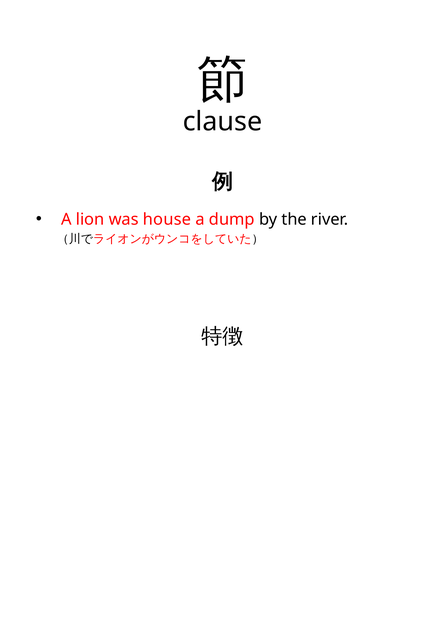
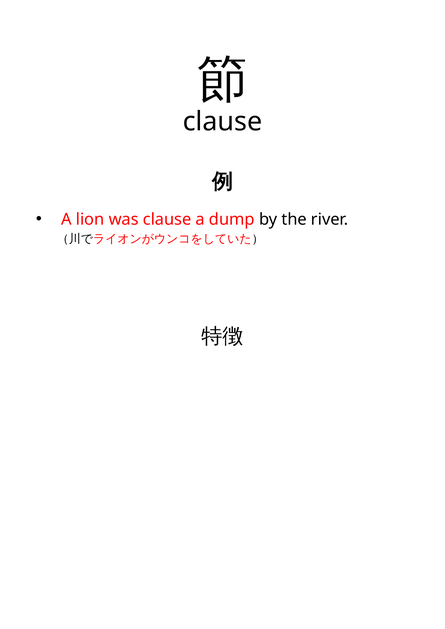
was house: house -> clause (167, 219)
